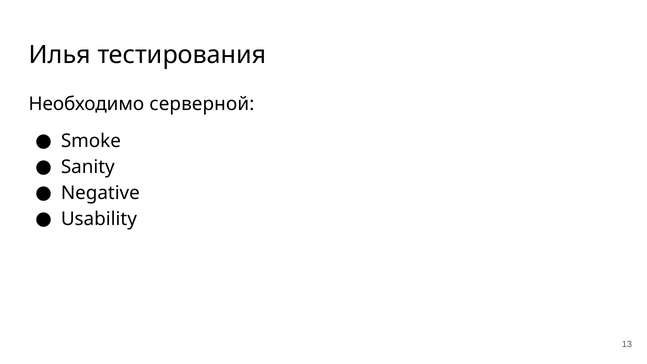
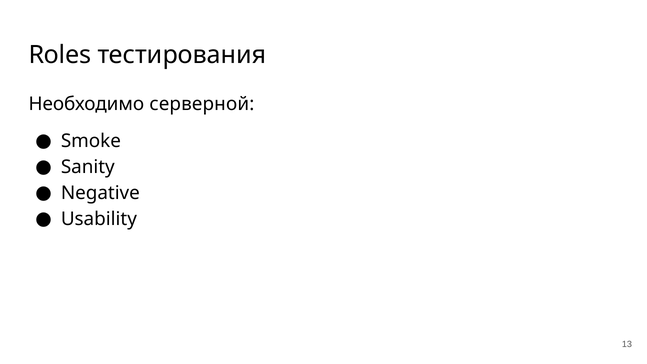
Илья: Илья -> Roles (60, 55)
